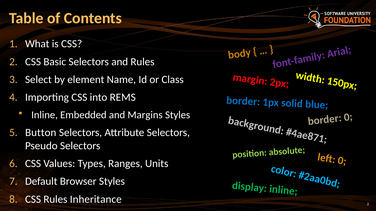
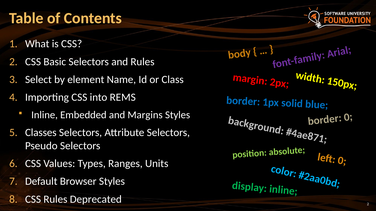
Button: Button -> Classes (41, 133)
Inheritance: Inheritance -> Deprecated (96, 200)
